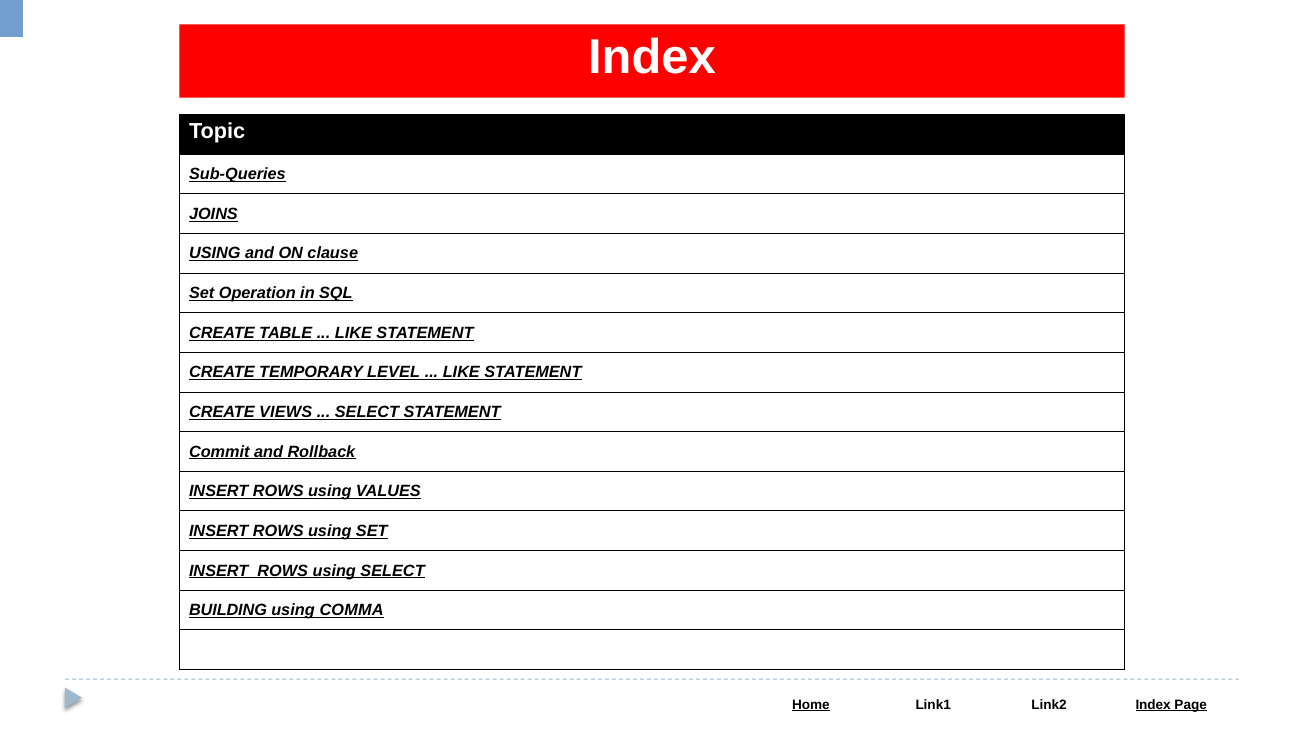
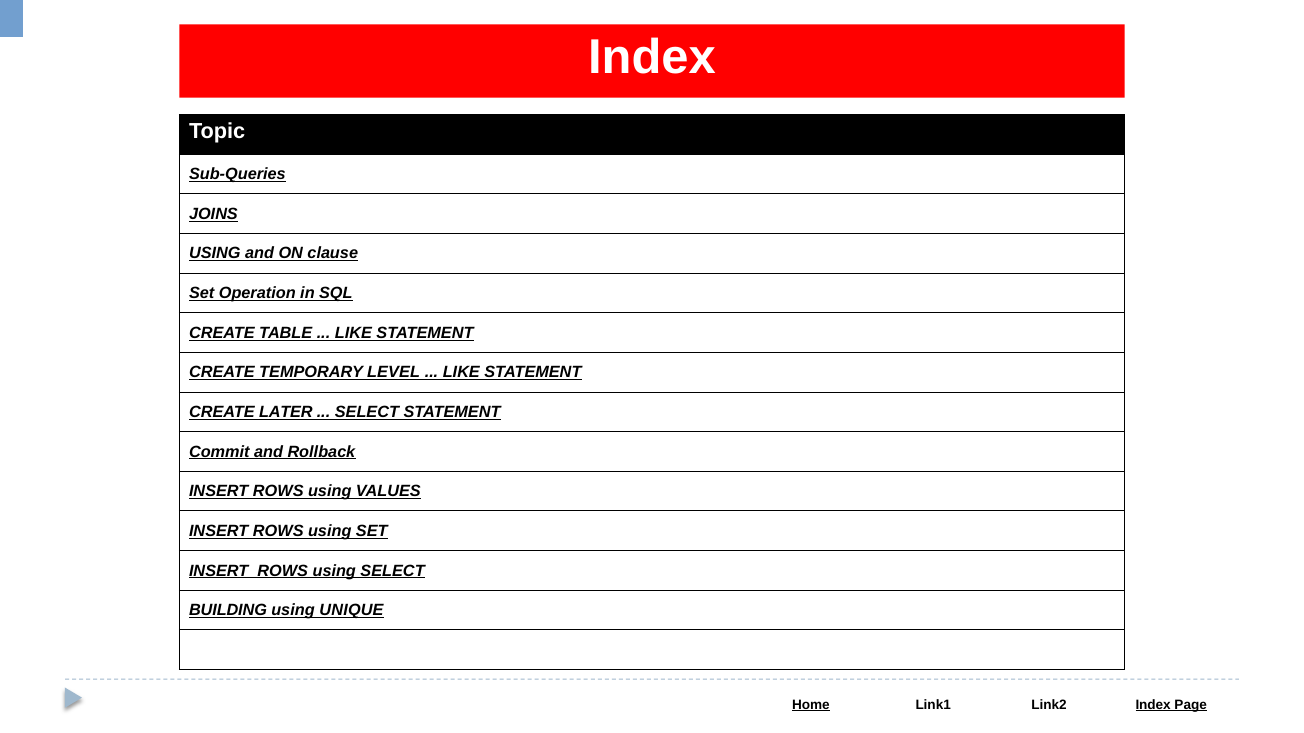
VIEWS: VIEWS -> LATER (286, 412)
COMMA: COMMA -> UNIQUE (352, 611)
